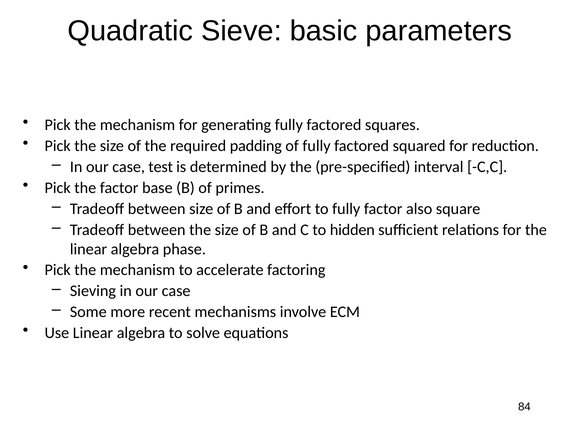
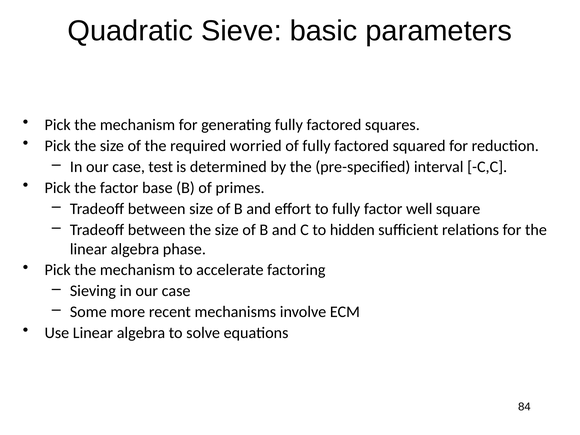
padding: padding -> worried (256, 146)
also: also -> well (419, 209)
